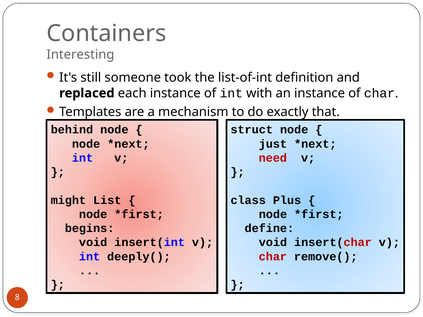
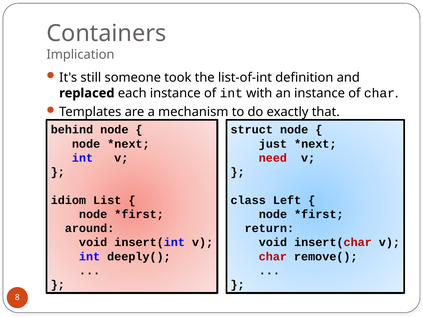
Interesting: Interesting -> Implication (80, 54)
might: might -> idiom (68, 200)
Plus: Plus -> Left (287, 200)
begins: begins -> around (90, 229)
define: define -> return (269, 229)
